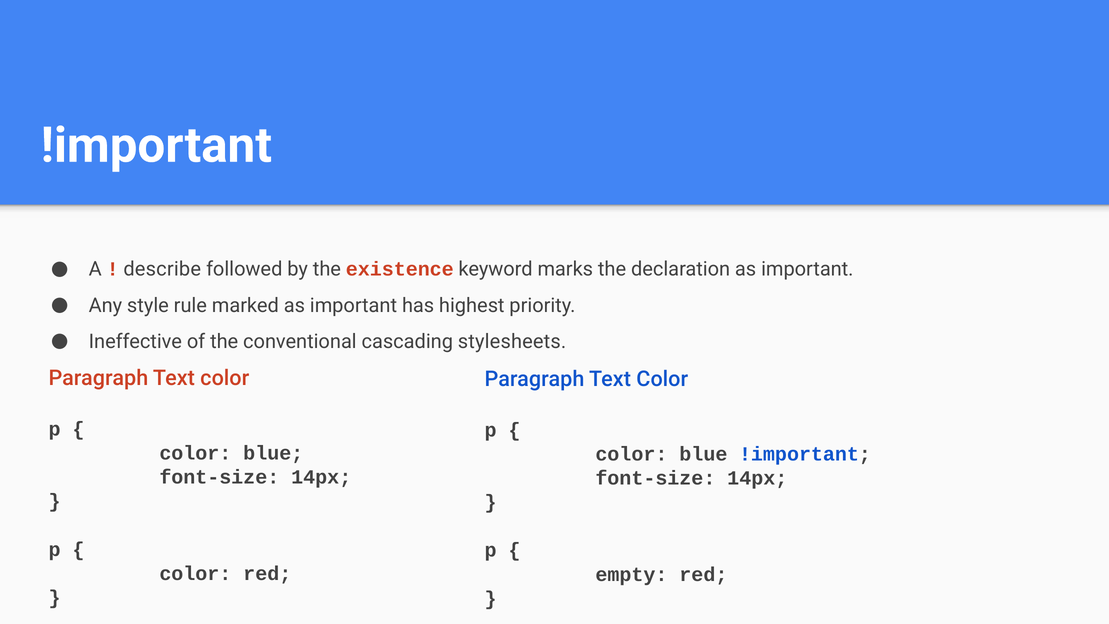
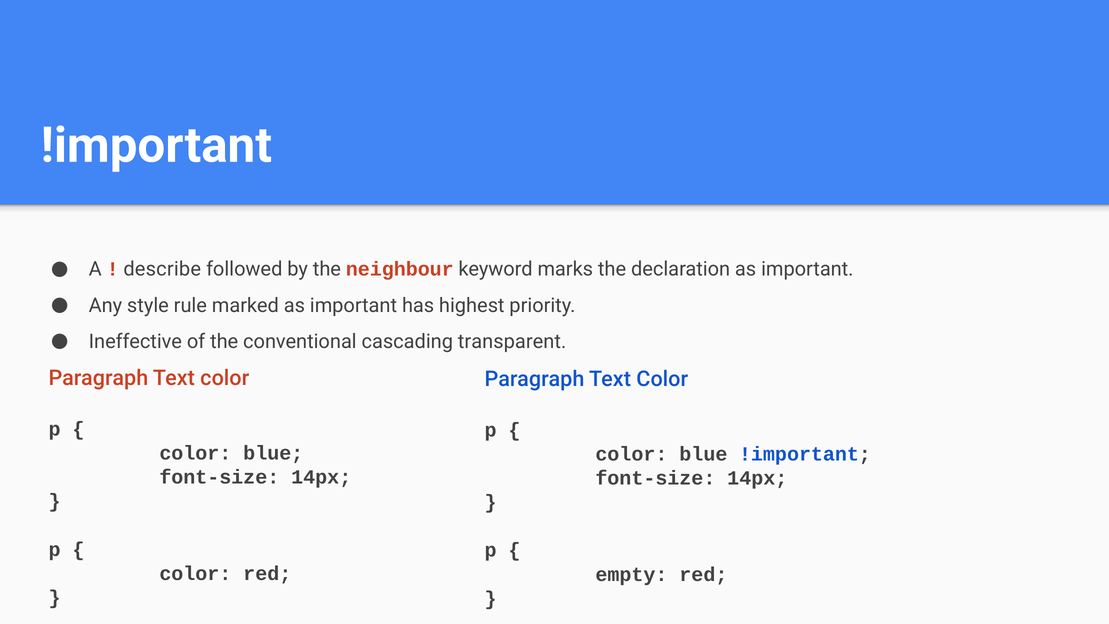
existence: existence -> neighbour (400, 269)
stylesheets: stylesheets -> transparent (512, 341)
